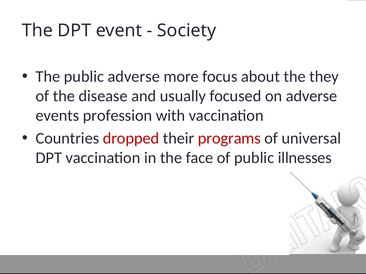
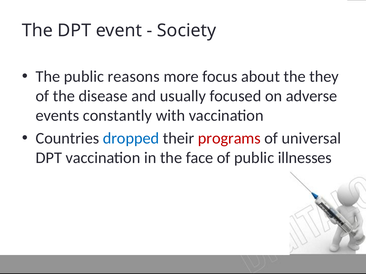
public adverse: adverse -> reasons (134, 77)
profession: profession -> constantly (117, 116)
dropped colour: red -> blue (131, 139)
